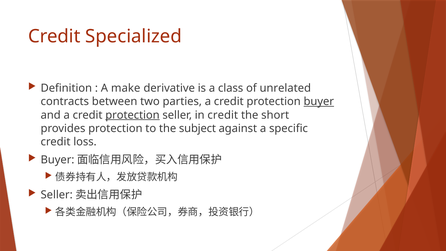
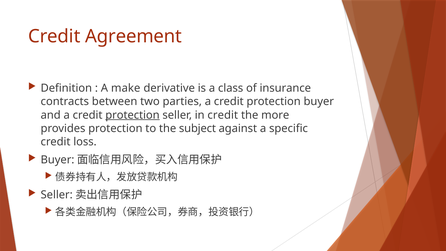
Specialized: Specialized -> Agreement (134, 36)
unrelated: unrelated -> insurance (285, 88)
buyer underline: present -> none (319, 102)
short: short -> more (275, 115)
